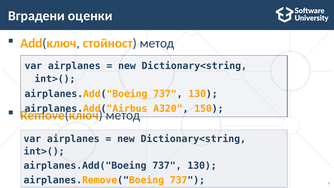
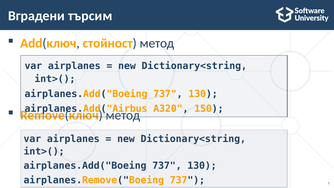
оценки: оценки -> търсим (90, 16)
